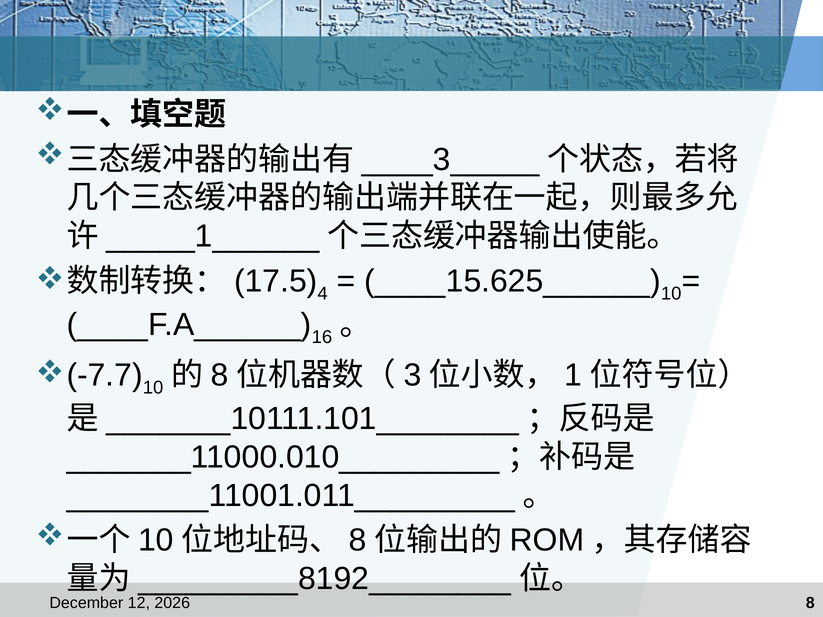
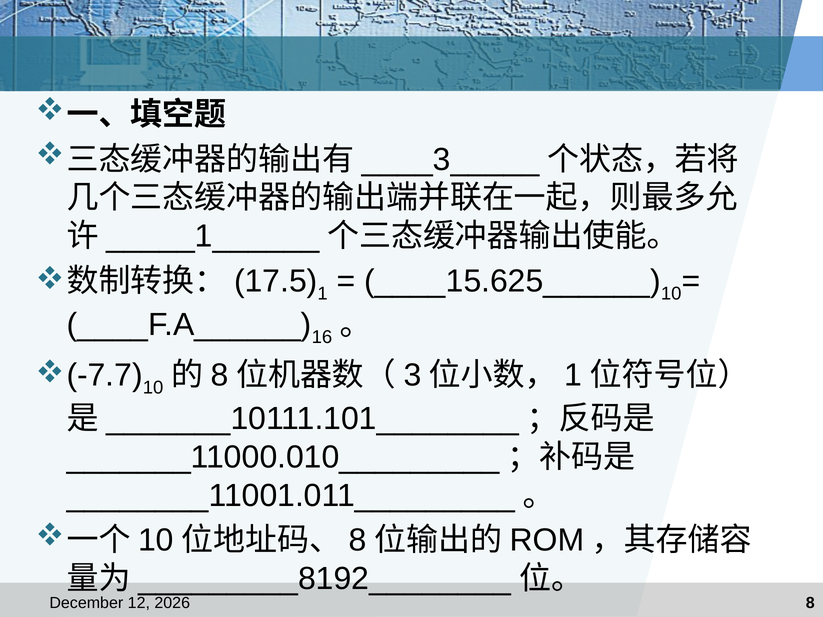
4: 4 -> 1 (323, 294)
